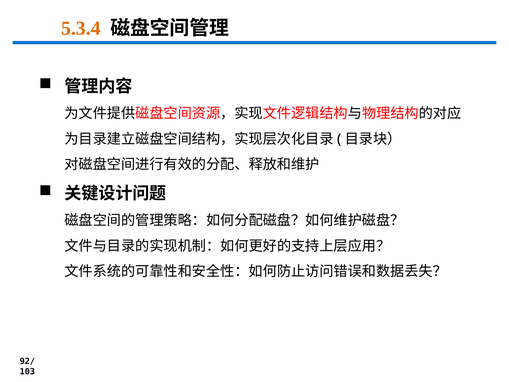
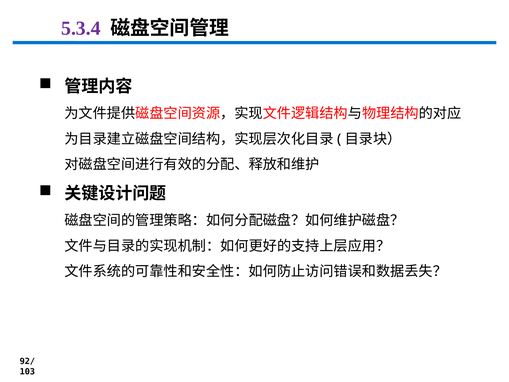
5.3.4 colour: orange -> purple (81, 28)
